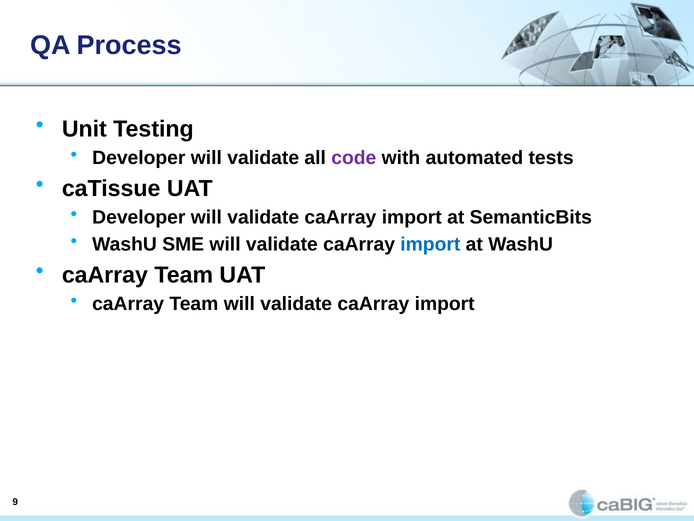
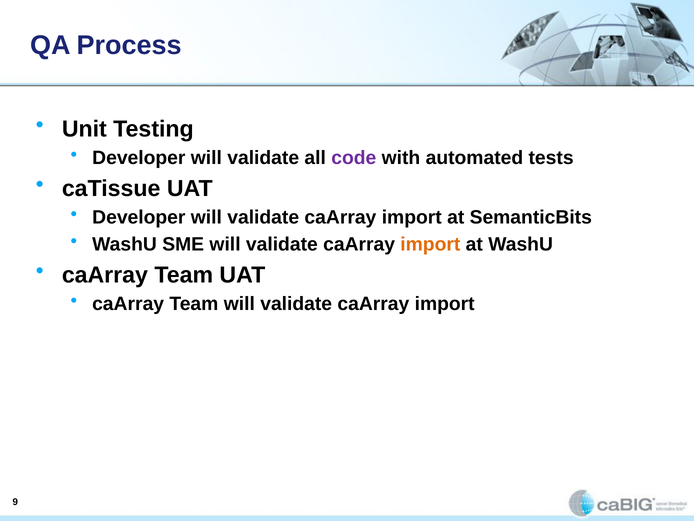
import colour: blue -> orange (430, 244)
